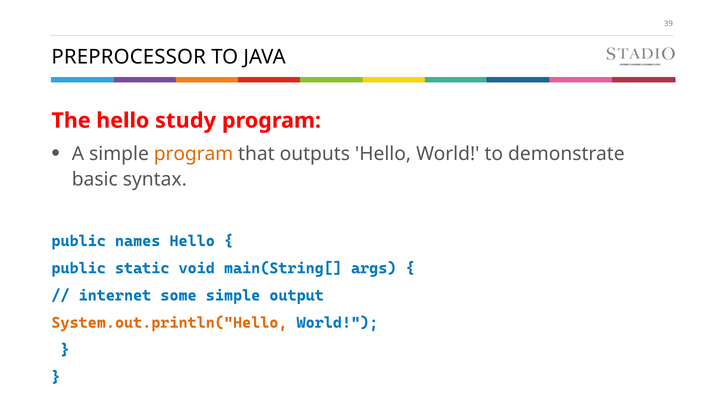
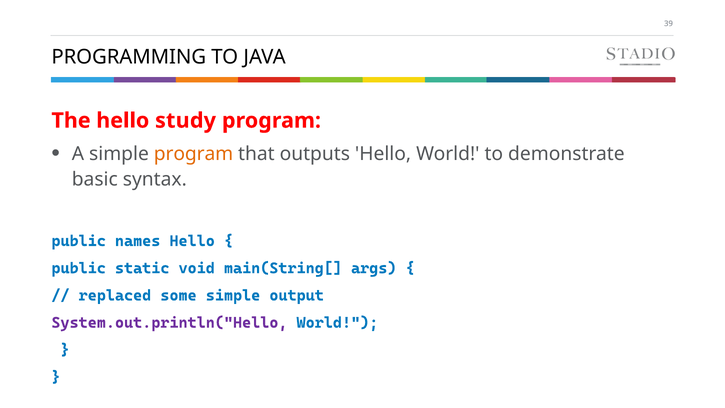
PREPROCESSOR: PREPROCESSOR -> PROGRAMMING (129, 57)
internet: internet -> replaced (115, 295)
System.out.println("Hello colour: orange -> purple (169, 322)
